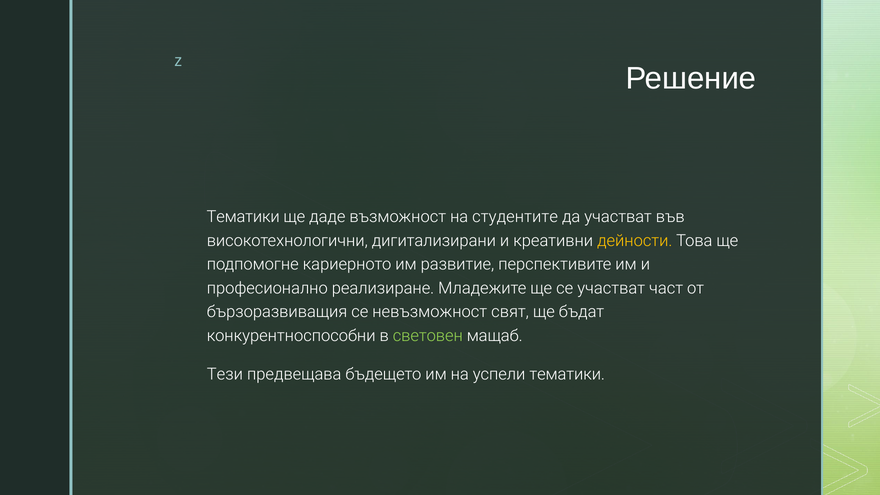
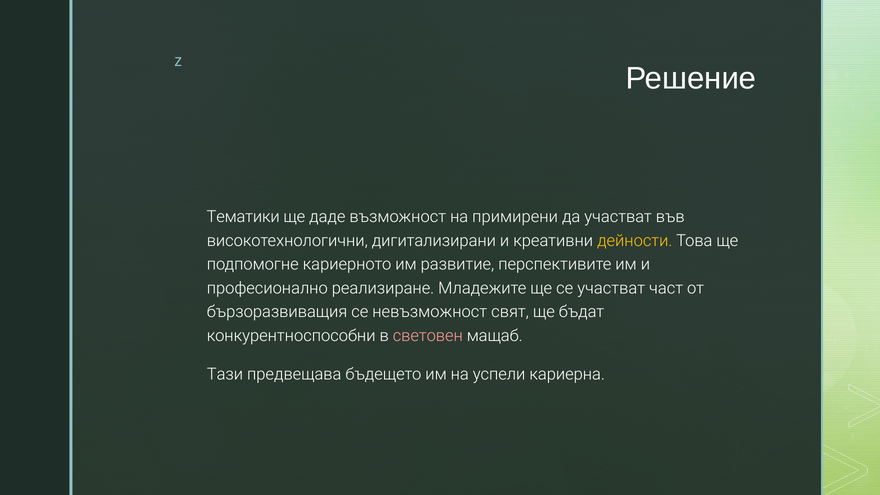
студентите: студентите -> примирени (515, 217)
световен colour: light green -> pink (428, 336)
Тези: Тези -> Тази (225, 374)
успели тематики: тематики -> кариерна (567, 374)
